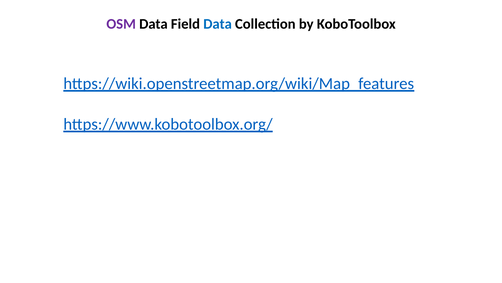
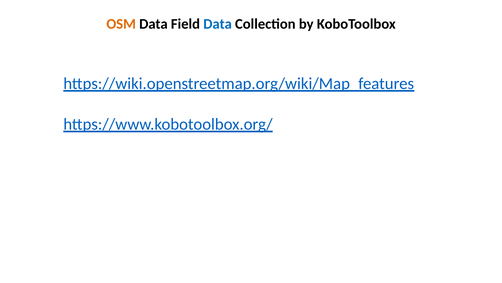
OSM colour: purple -> orange (121, 24)
